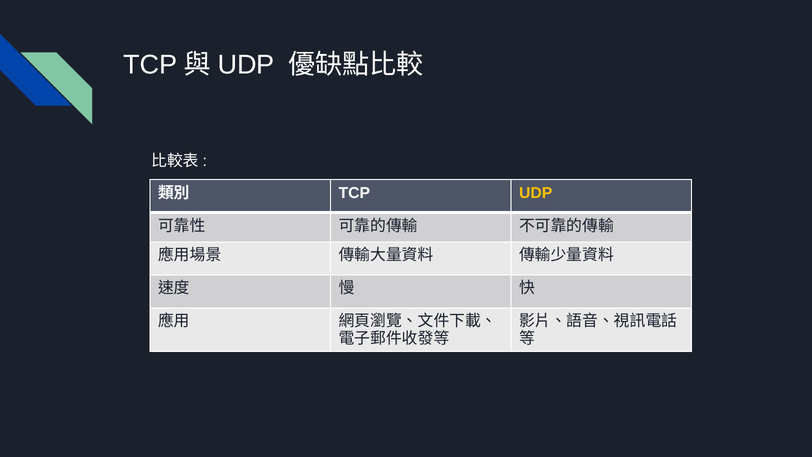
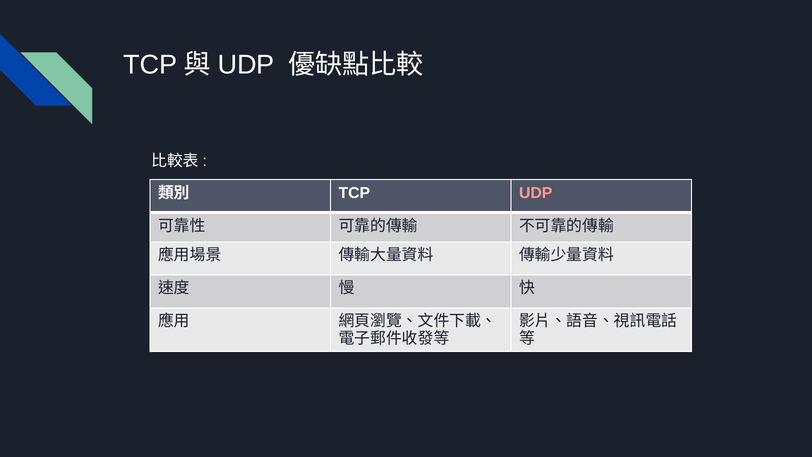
UDP colour: yellow -> pink (536, 193)
